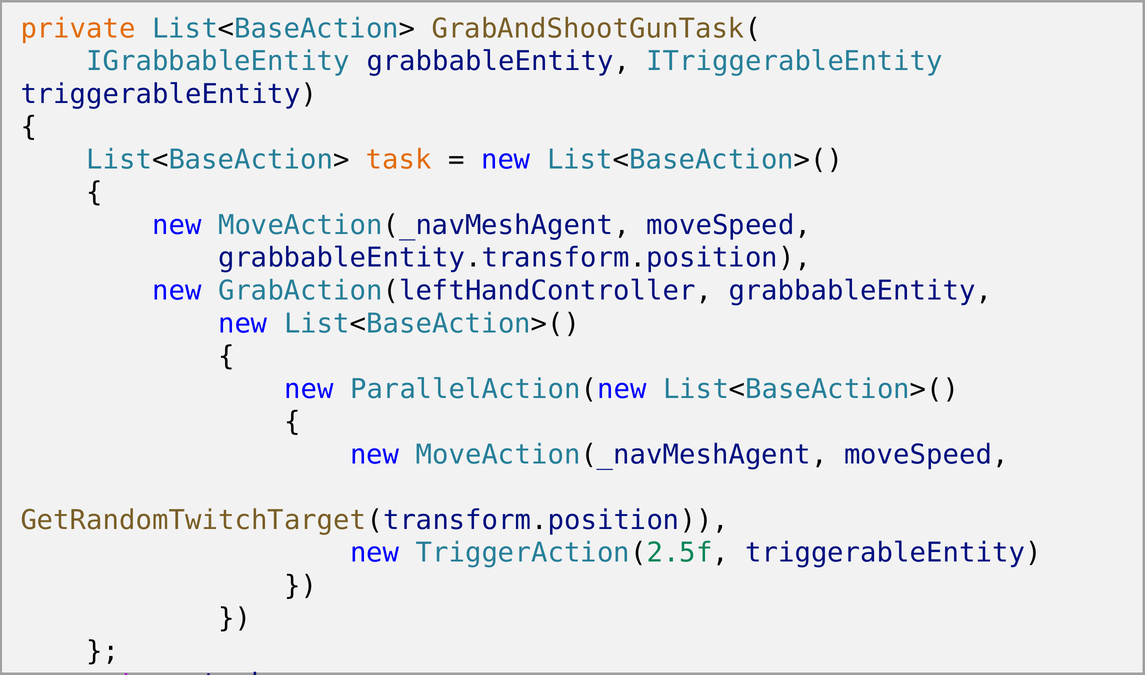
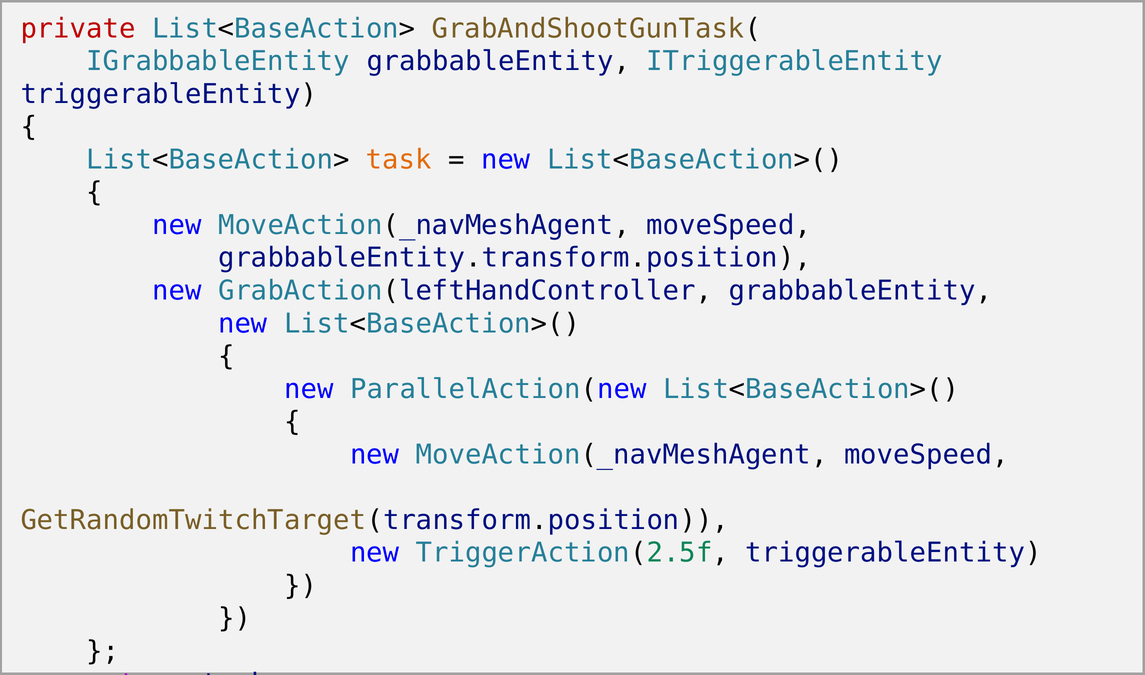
private colour: orange -> red (78, 29)
